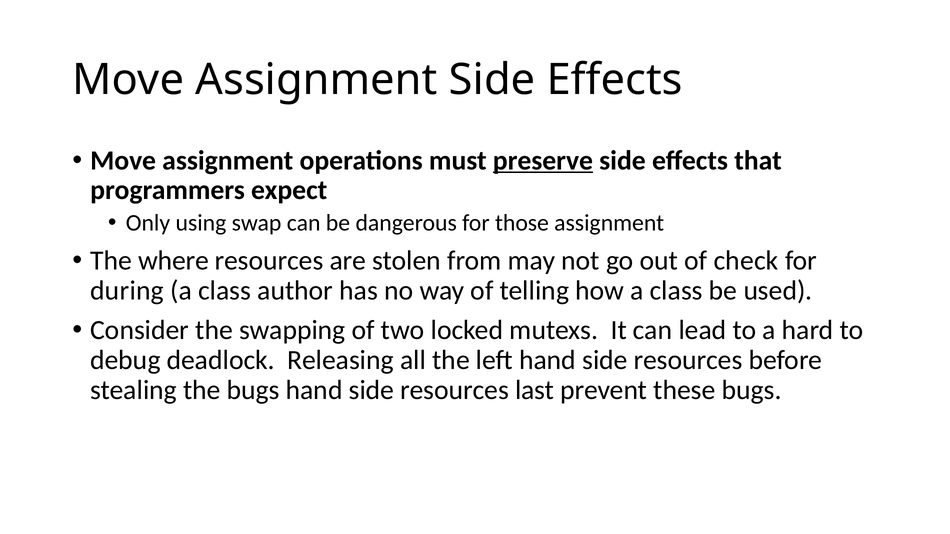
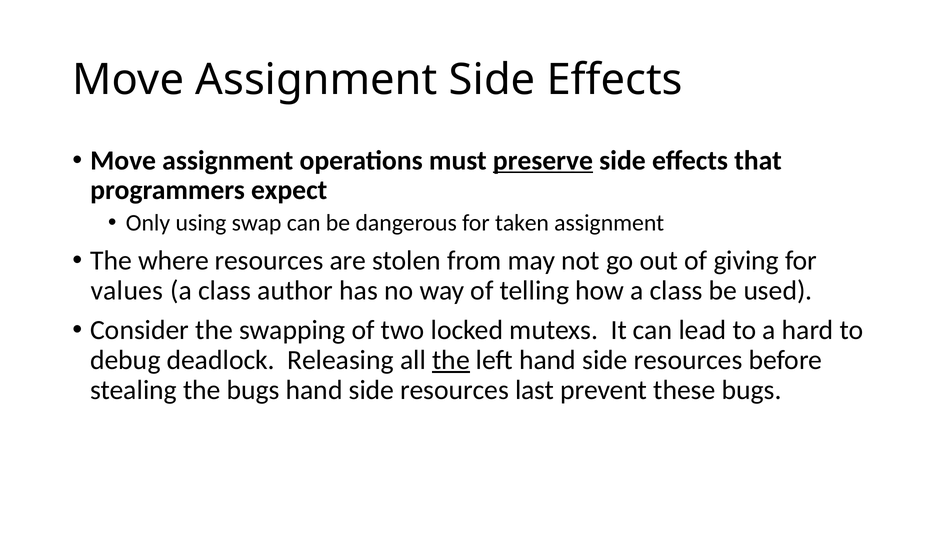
those: those -> taken (522, 223)
check: check -> giving (746, 261)
during: during -> values (127, 291)
the underline: none -> present (451, 360)
